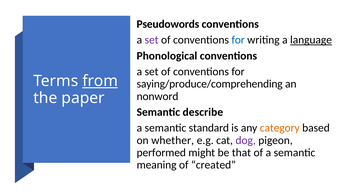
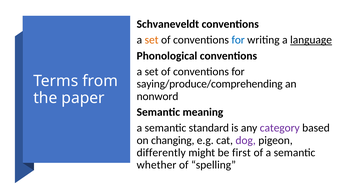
Pseudowords: Pseudowords -> Schvaneveldt (168, 24)
set colour: purple -> orange (152, 40)
from underline: present -> none (100, 81)
describe: describe -> meaning (203, 112)
category colour: orange -> purple (280, 128)
whether: whether -> changing (173, 140)
performed: performed -> differently (161, 152)
that: that -> first (241, 152)
meaning: meaning -> whether (157, 165)
created: created -> spelling (213, 165)
